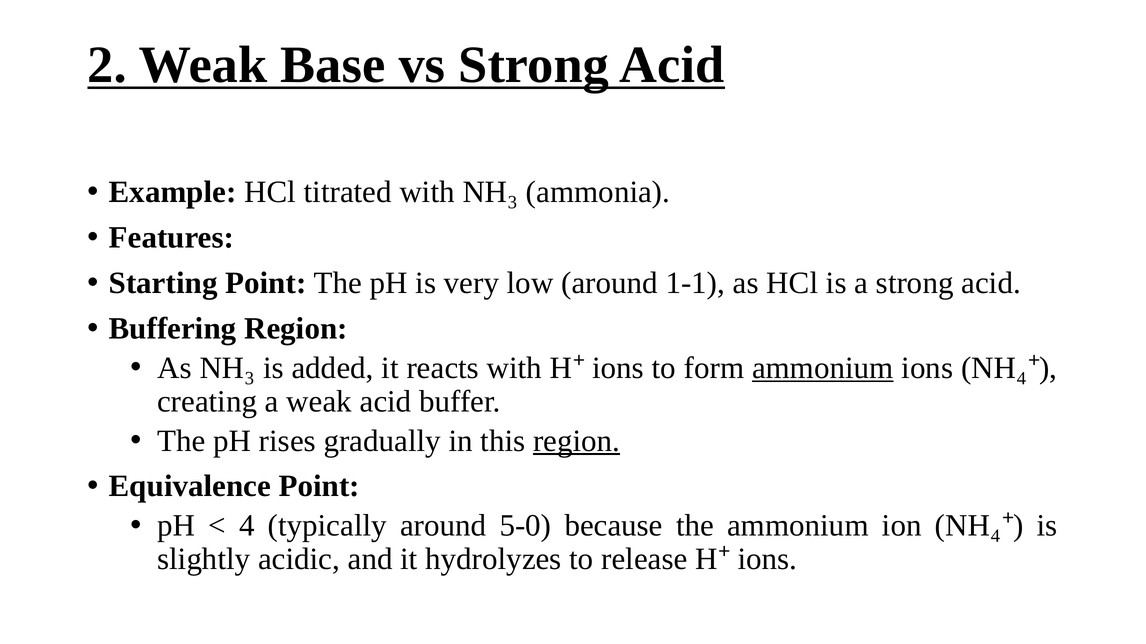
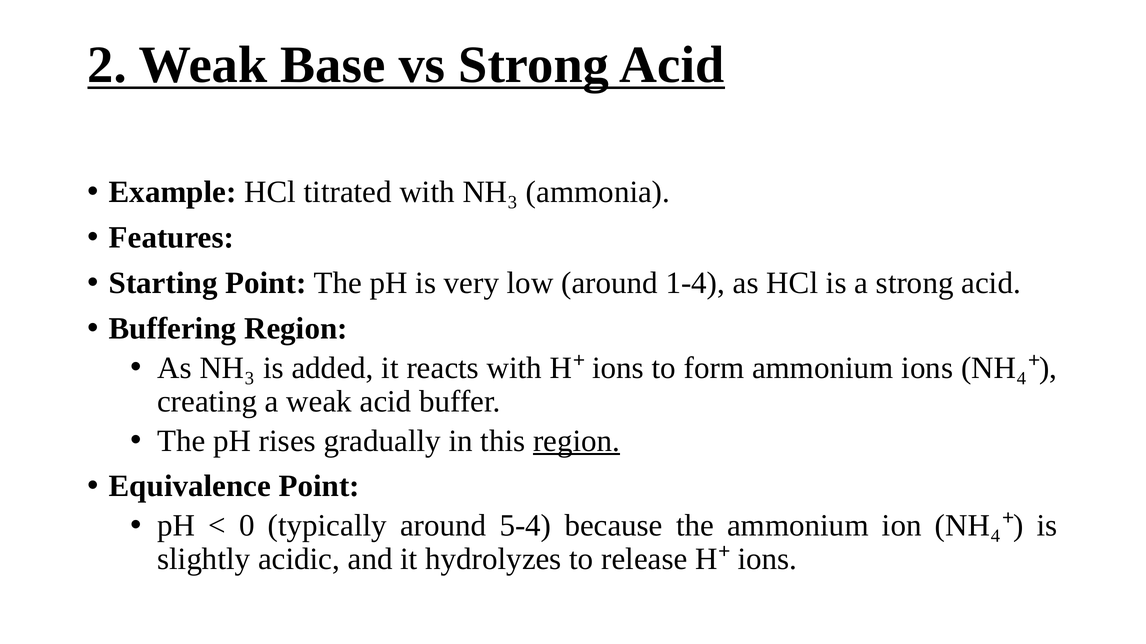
1-1: 1-1 -> 1-4 (695, 283)
ammonium underline: present -> none (823, 368)
4: 4 -> 0 (247, 526)
5-0: 5-0 -> 5-4 (525, 526)
